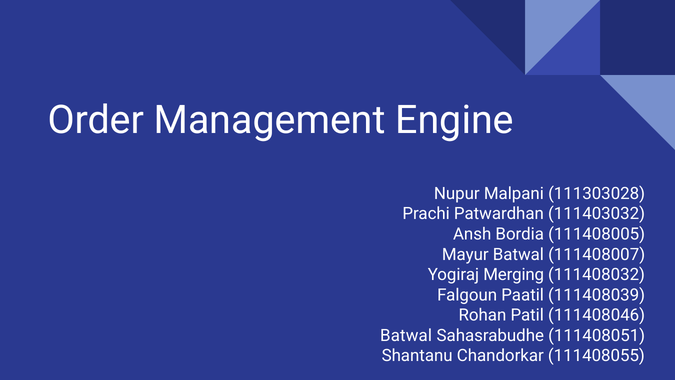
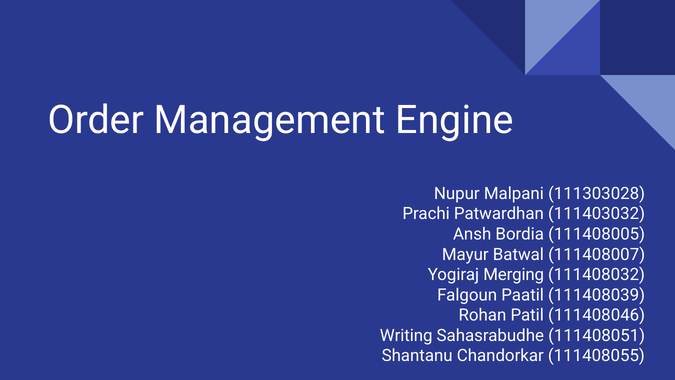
Batwal: Batwal -> Writing (406, 335)
